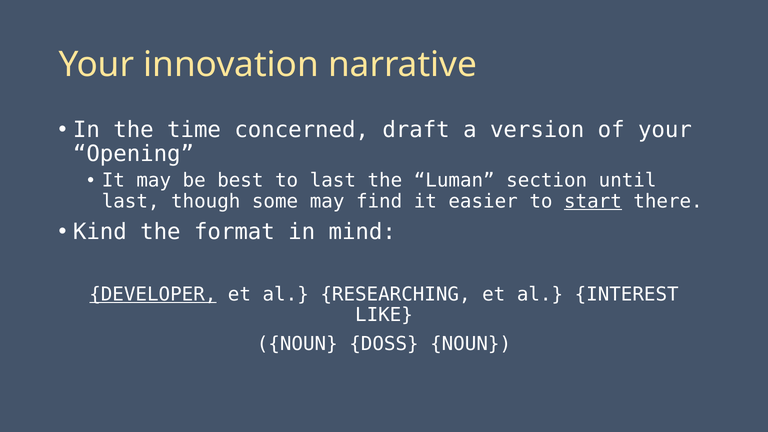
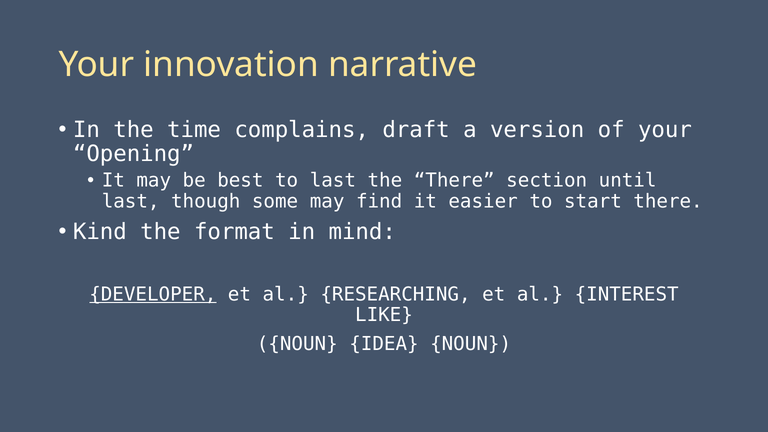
concerned: concerned -> complains (302, 130)
the Luman: Luman -> There (454, 181)
start underline: present -> none (593, 201)
DOSS: DOSS -> IDEA (384, 344)
